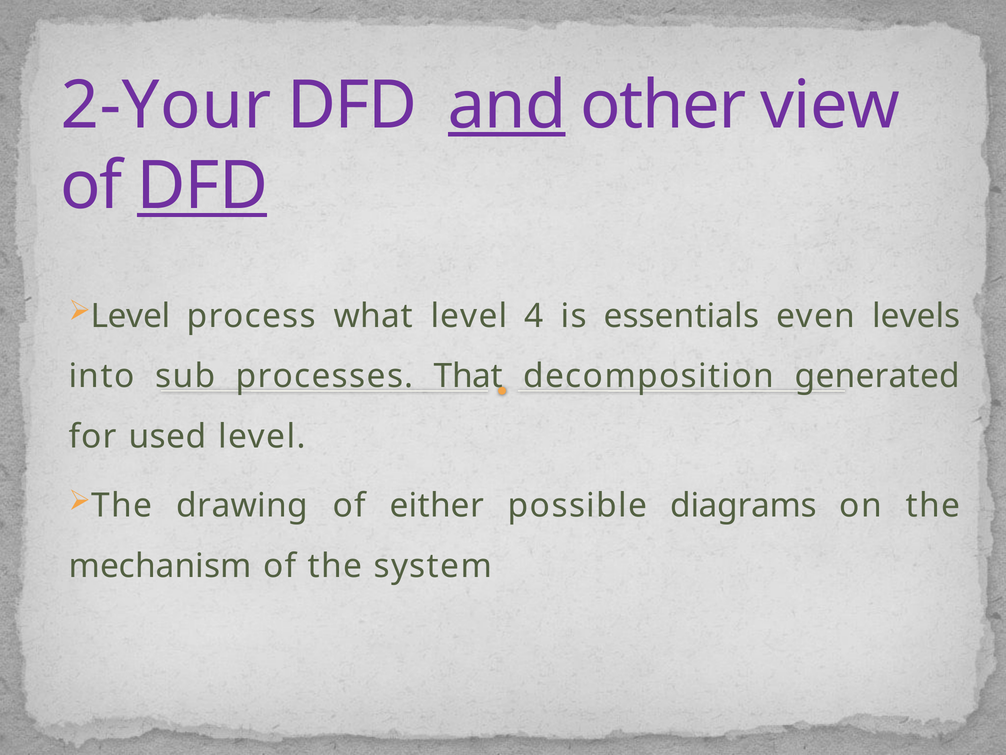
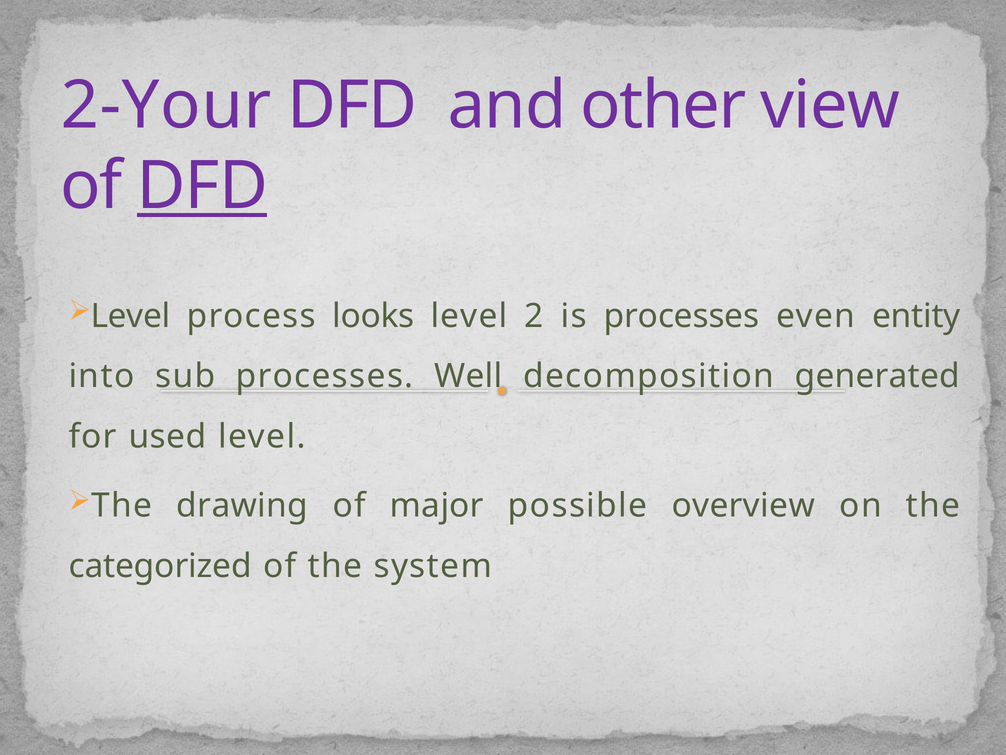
and underline: present -> none (507, 105)
what: what -> looks (373, 316)
4: 4 -> 2 (534, 316)
is essentials: essentials -> processes (682, 316)
levels: levels -> entity (916, 316)
That: That -> Well (468, 376)
either: either -> major (437, 505)
diagrams: diagrams -> overview (743, 505)
mechanism: mechanism -> categorized (160, 566)
